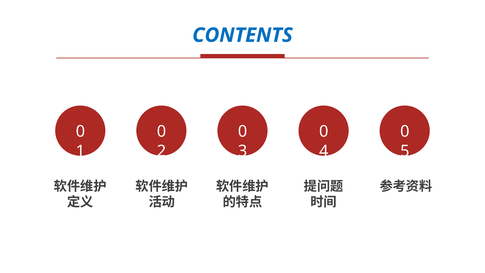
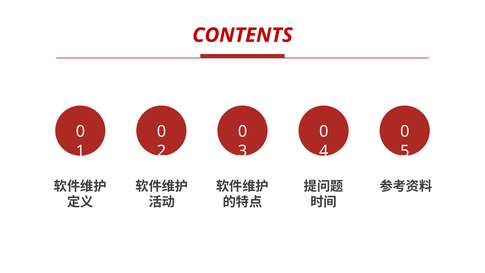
CONTENTS colour: blue -> red (243, 35)
